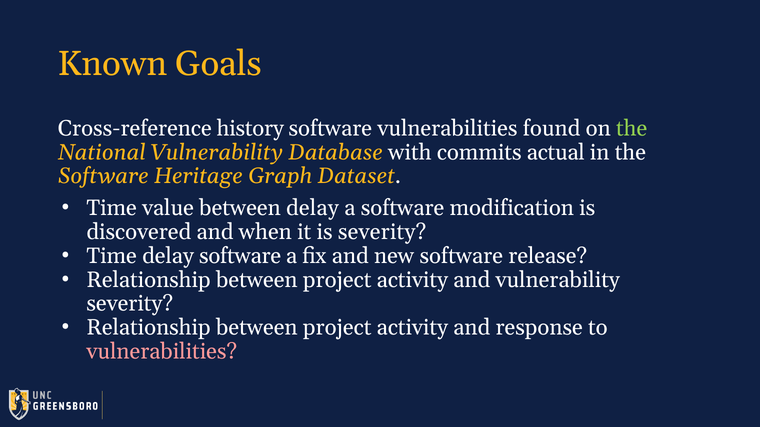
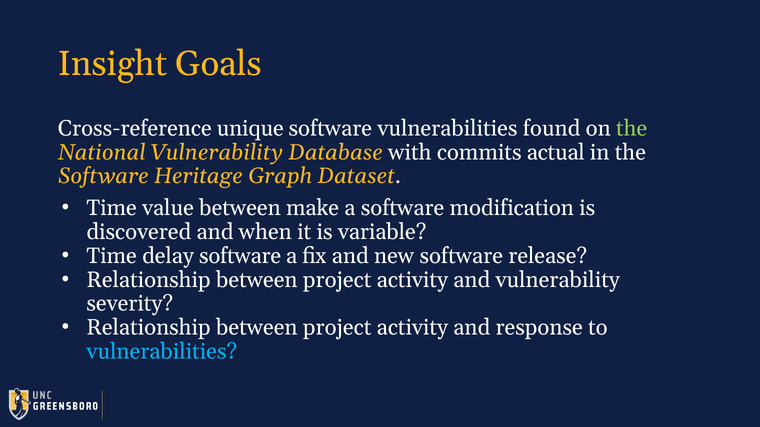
Known: Known -> Insight (112, 64)
history: history -> unique (250, 128)
between delay: delay -> make (313, 208)
is severity: severity -> variable (382, 232)
vulnerabilities colour: pink -> light blue (162, 352)
